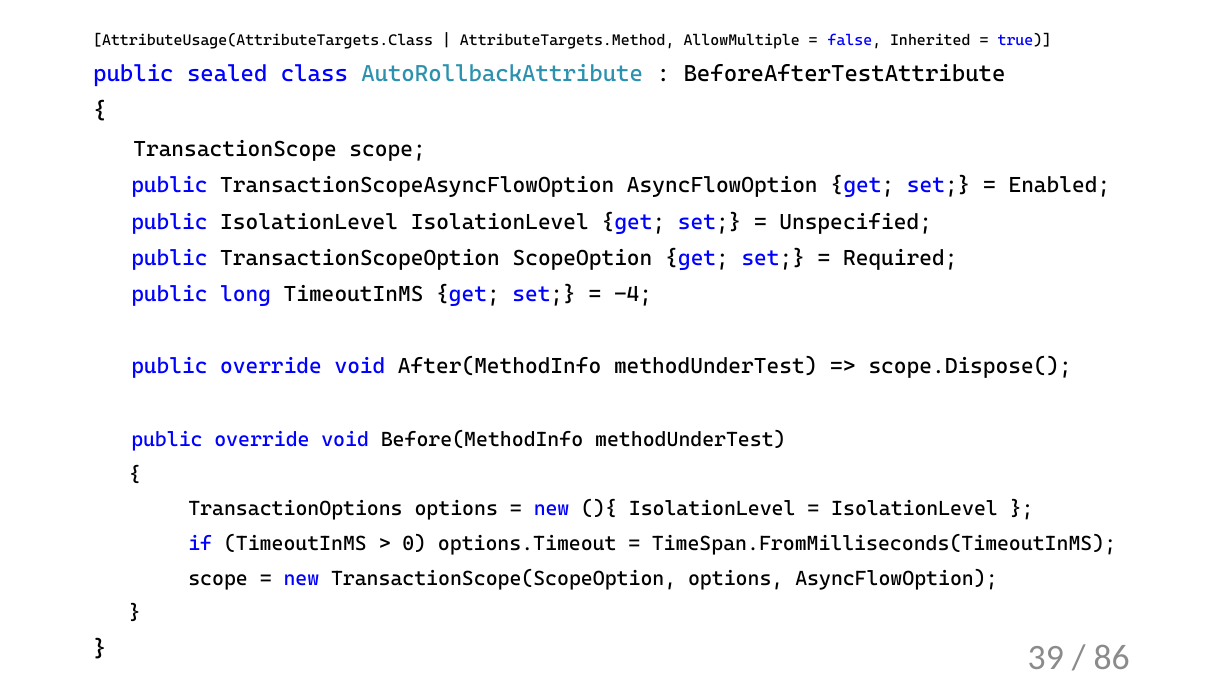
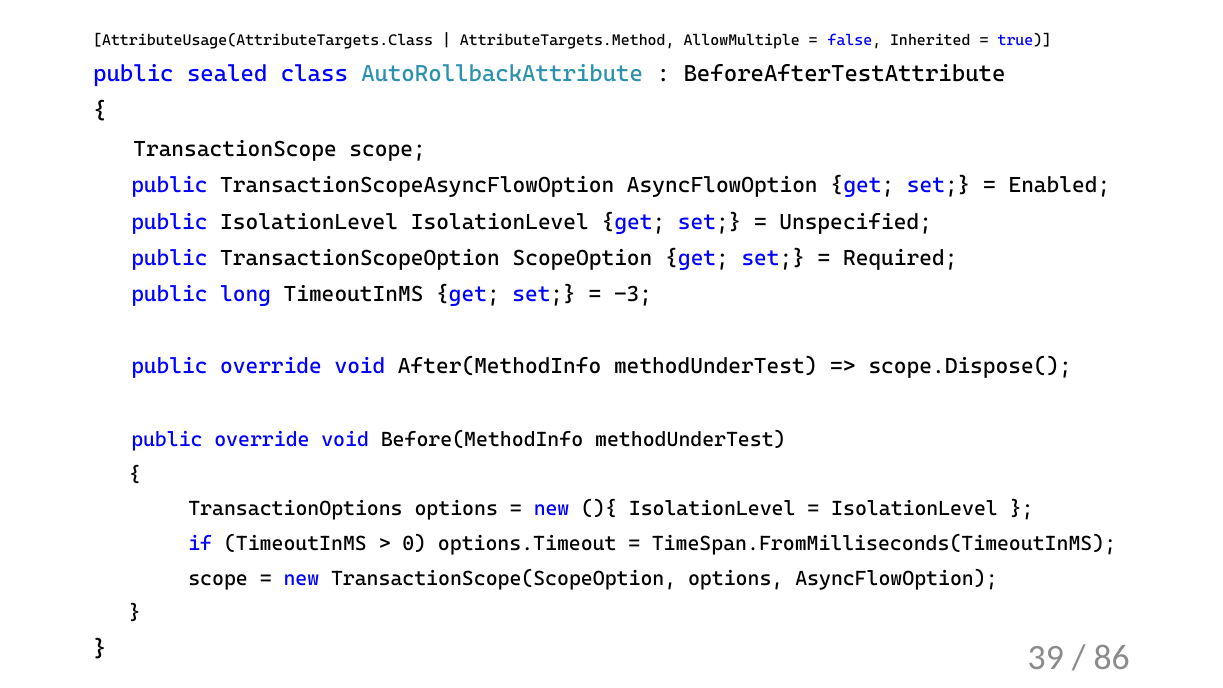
-4: -4 -> -3 (633, 294)
